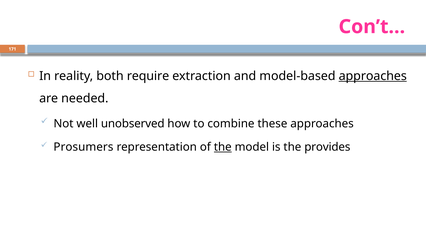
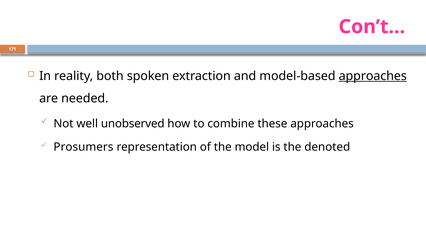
require: require -> spoken (148, 76)
the underline: present -> none (223, 147)
provides: provides -> denoted (327, 147)
